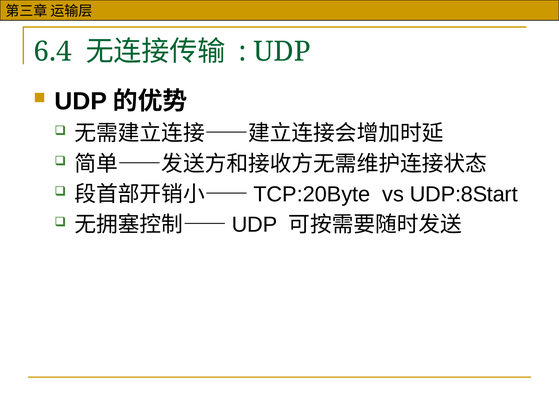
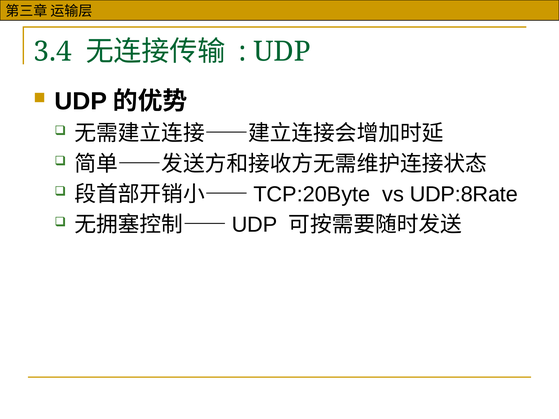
6.4: 6.4 -> 3.4 (53, 52)
UDP:8Start: UDP:8Start -> UDP:8Rate (464, 194)
